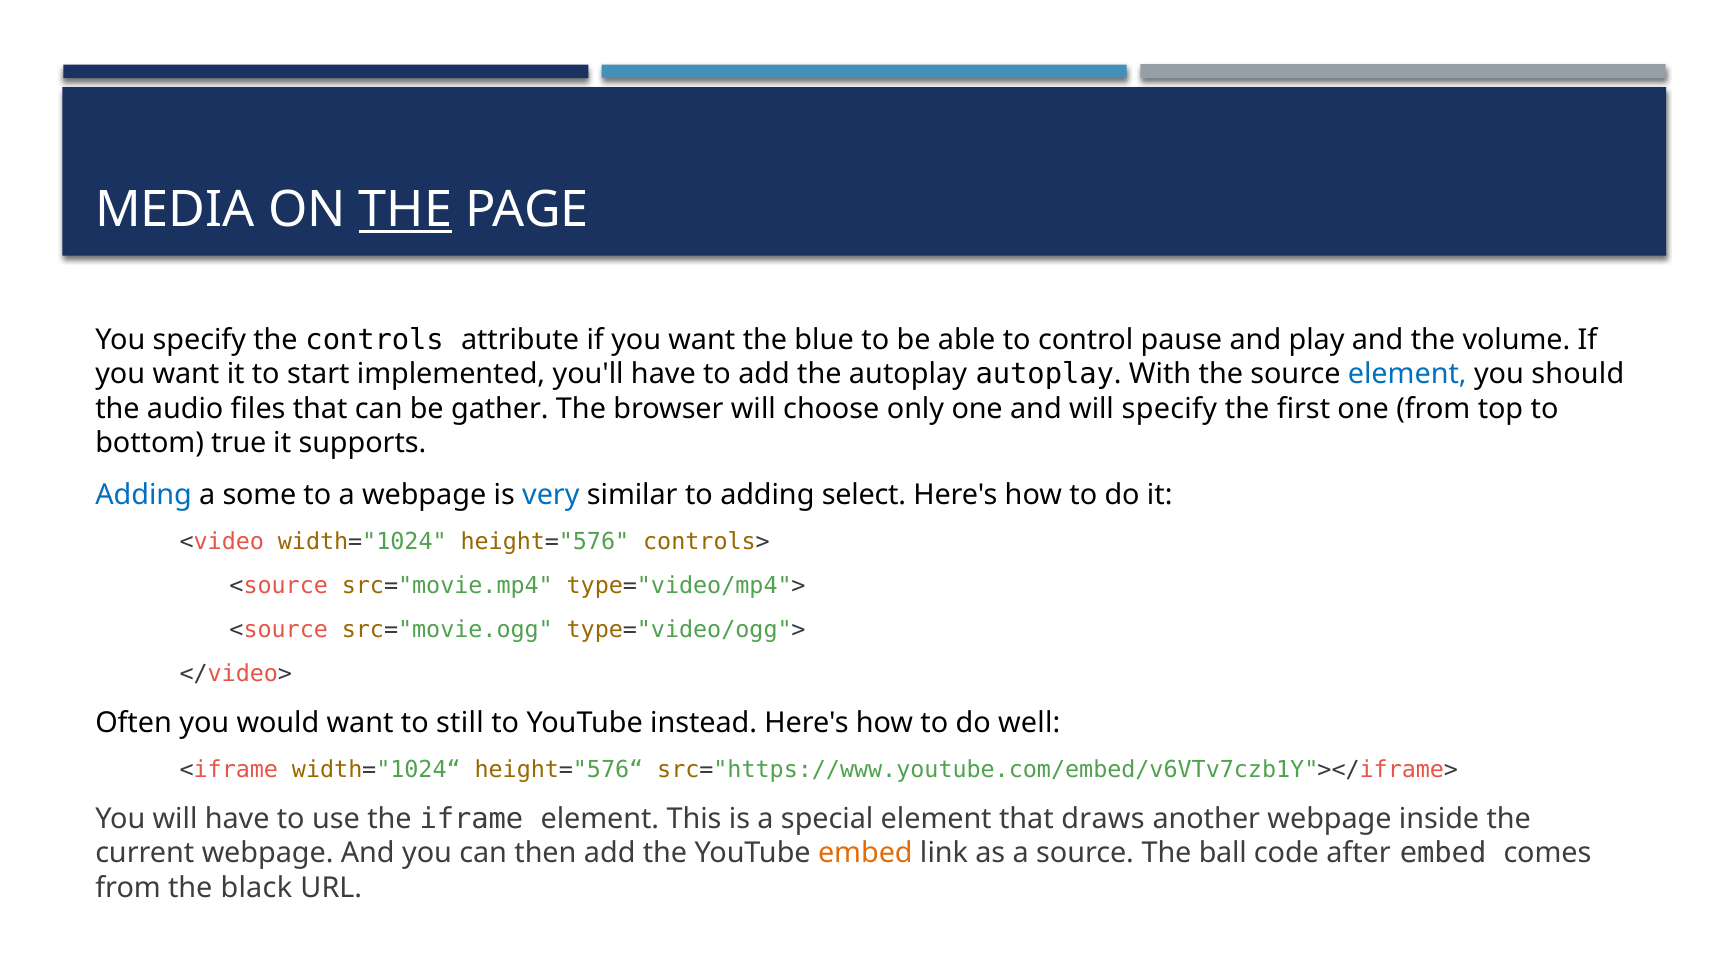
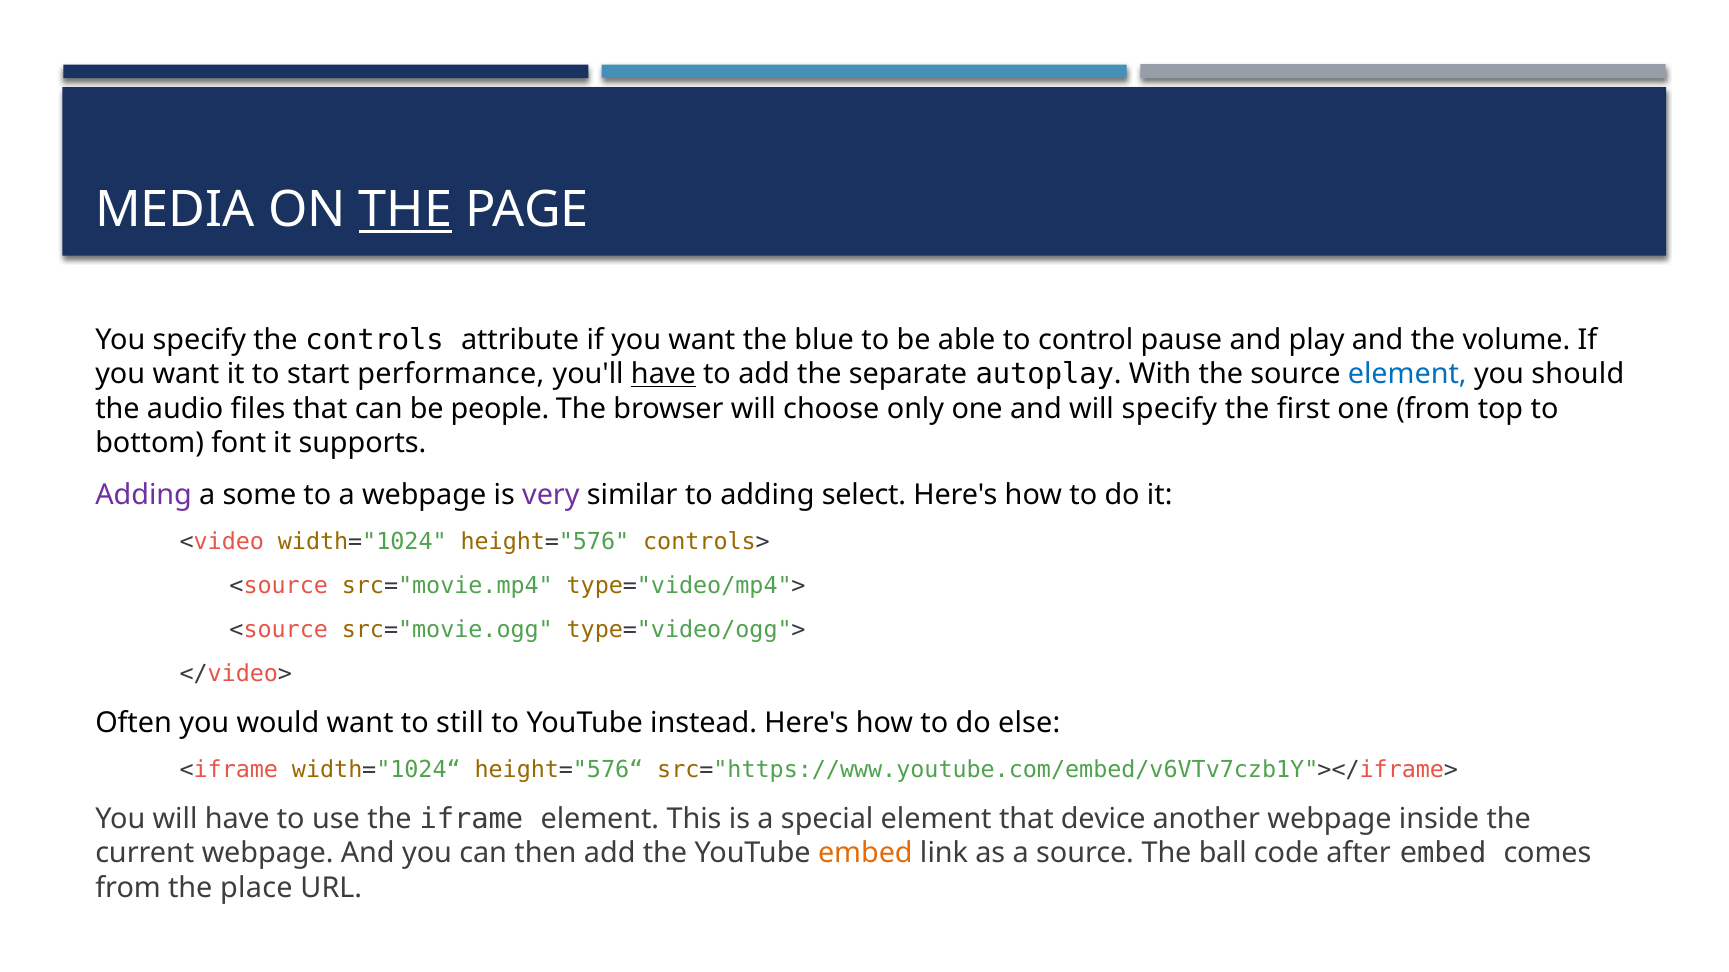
implemented: implemented -> performance (451, 374)
have underline: none -> present (663, 374)
the autoplay: autoplay -> separate (908, 374)
gather: gather -> people (500, 409)
true: true -> font (239, 443)
Adding colour: blue -> purple (144, 495)
very colour: blue -> purple (551, 495)
well: well -> else (1029, 723)
draws: draws -> device (1103, 819)
black: black -> place (256, 888)
